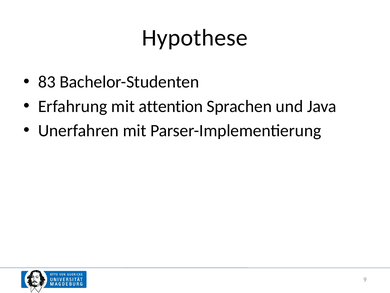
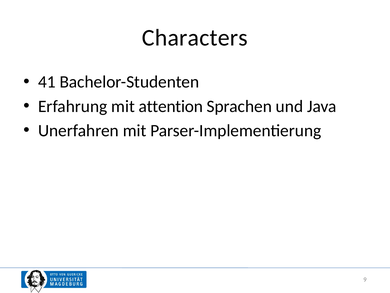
Hypothese: Hypothese -> Characters (195, 38)
83: 83 -> 41 (47, 82)
